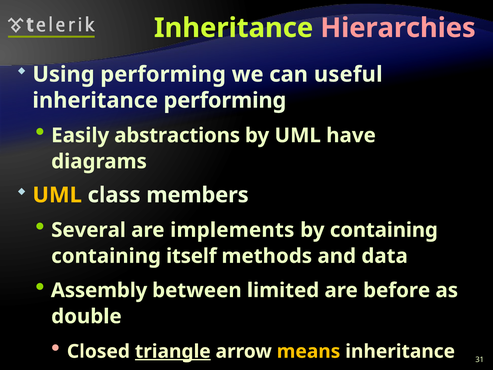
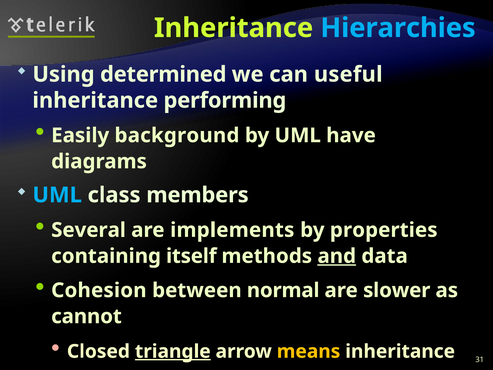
Hierarchies colour: pink -> light blue (398, 28)
Using performing: performing -> determined (163, 74)
abstractions: abstractions -> background (177, 135)
UML colour: yellow -> light blue (57, 195)
by containing: containing -> properties (384, 230)
and underline: none -> present (337, 256)
Assembly: Assembly -> Cohesion (99, 290)
limited: limited -> normal (283, 290)
before: before -> slower (397, 290)
double: double -> cannot (86, 316)
